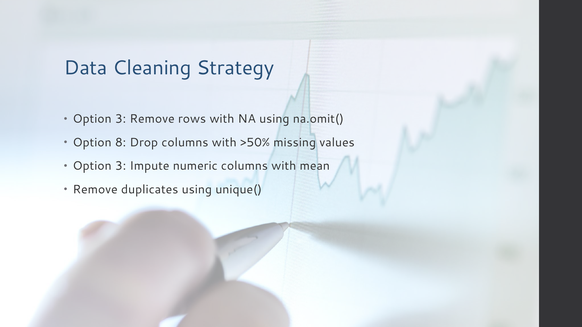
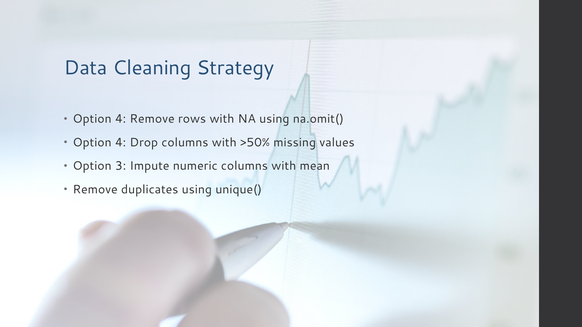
3: 3 -> 4 (121, 119)
8: 8 -> 4 (121, 142)
